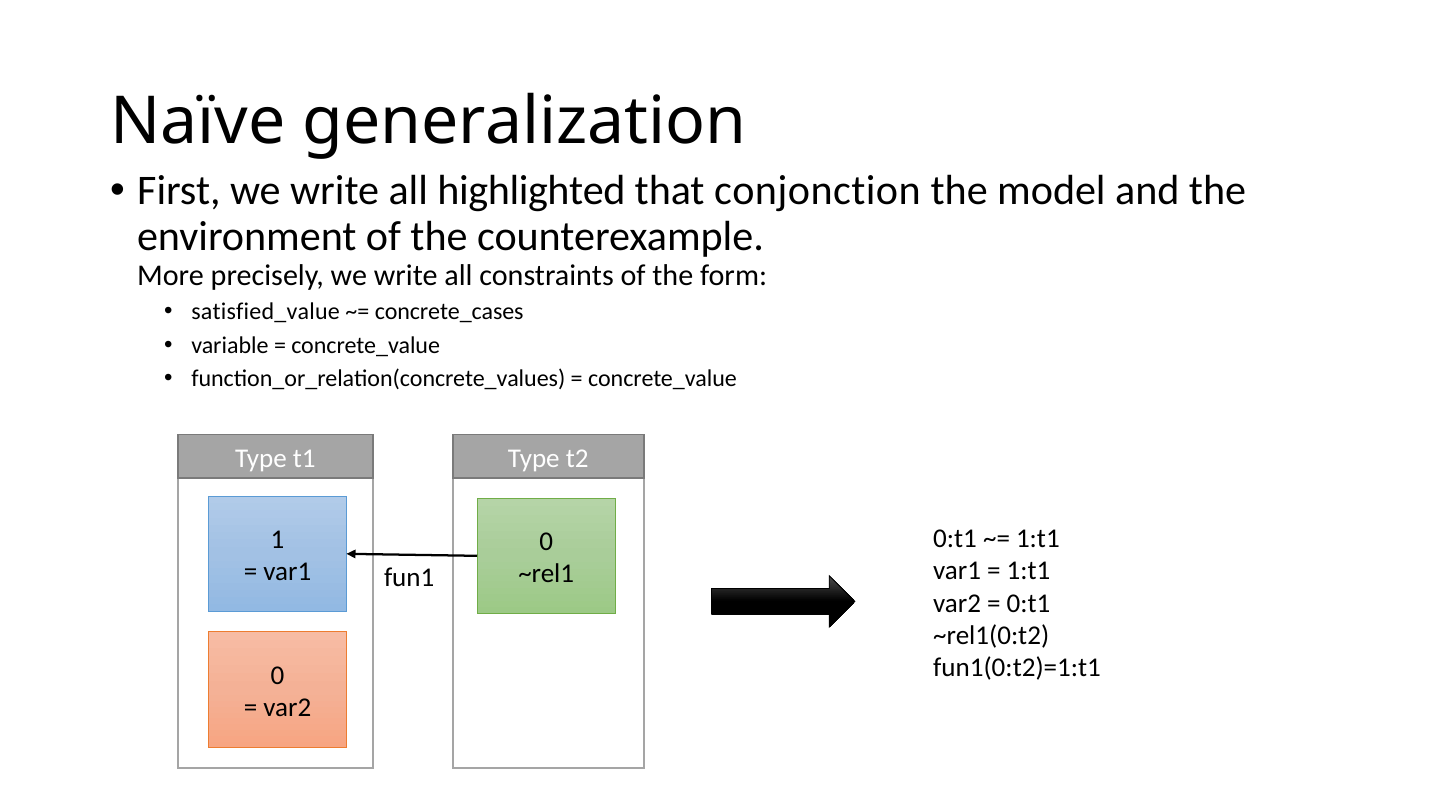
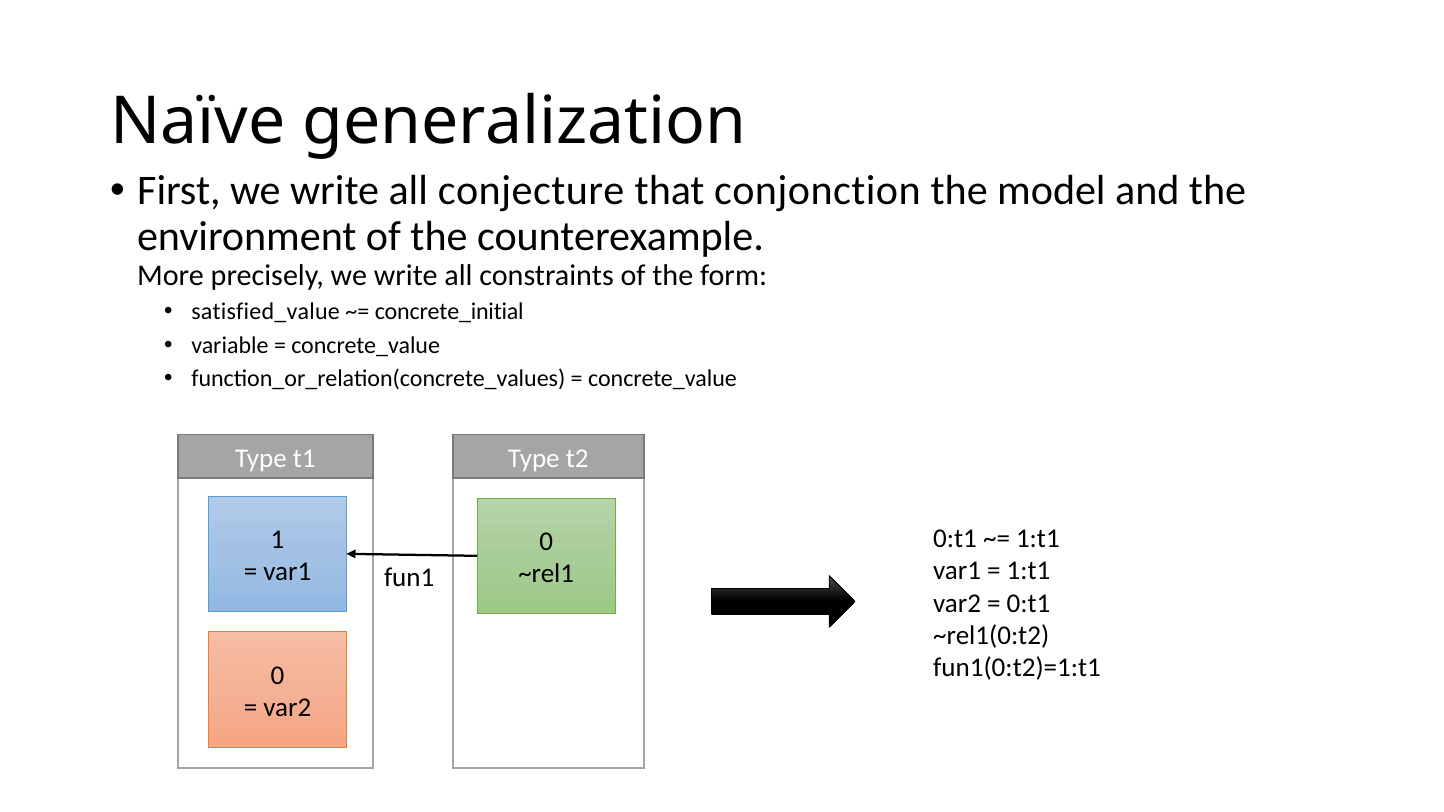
highlighted: highlighted -> conjecture (531, 191)
concrete_cases: concrete_cases -> concrete_initial (449, 312)
